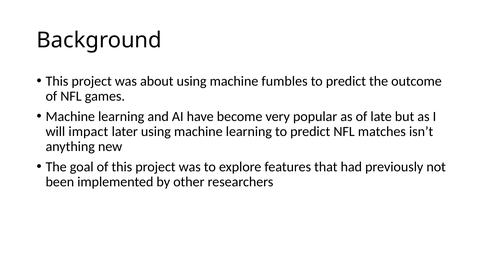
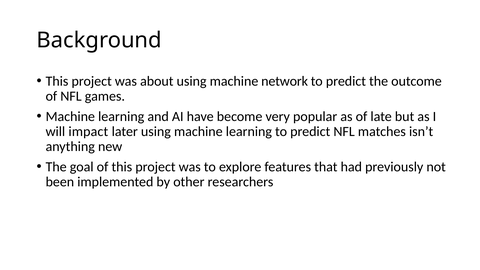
fumbles: fumbles -> network (285, 81)
